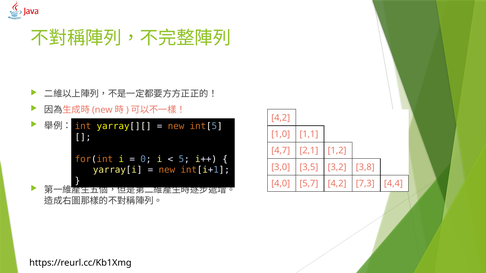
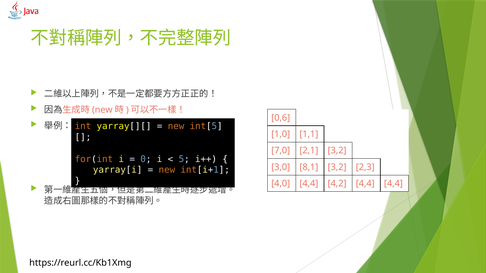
4,2: 4,2 -> 0,6 (281, 118)
4,7: 4,7 -> 7,0 (281, 151)
2,1 1,2: 1,2 -> 3,2 (337, 151)
3,5: 3,5 -> 8,1 (309, 167)
3,8: 3,8 -> 2,3 (365, 167)
4,0 5,7: 5,7 -> 4,4 (309, 184)
4,2 7,3: 7,3 -> 4,4 (365, 184)
